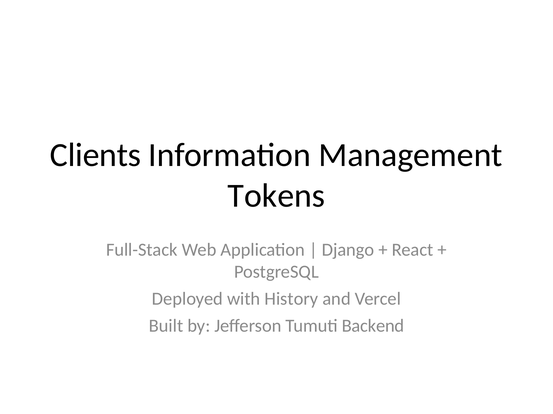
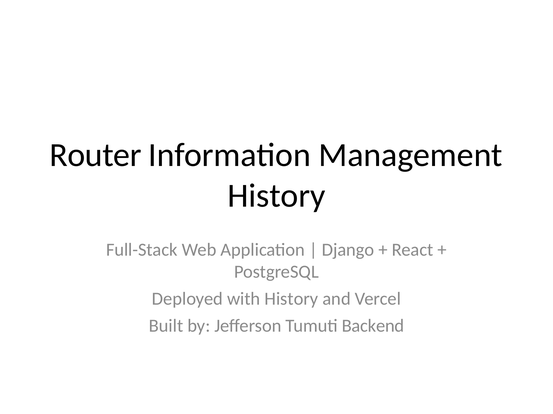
Clients: Clients -> Router (96, 155)
Tokens: Tokens -> History (276, 196)
